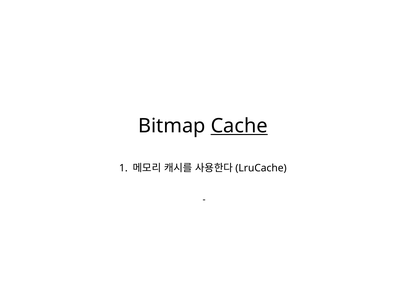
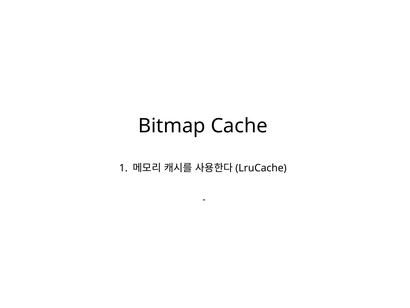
Cache underline: present -> none (239, 126)
